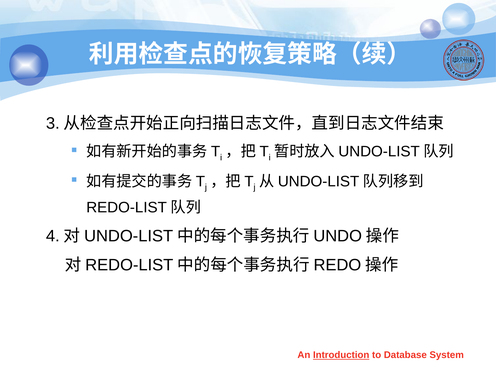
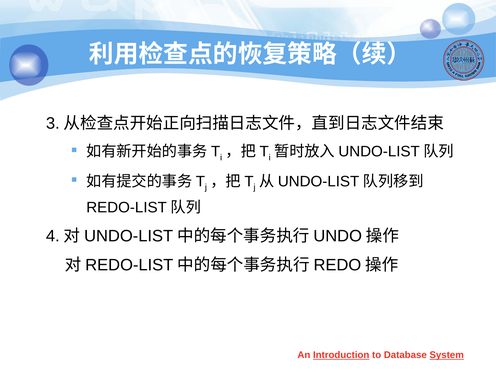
System underline: none -> present (447, 355)
